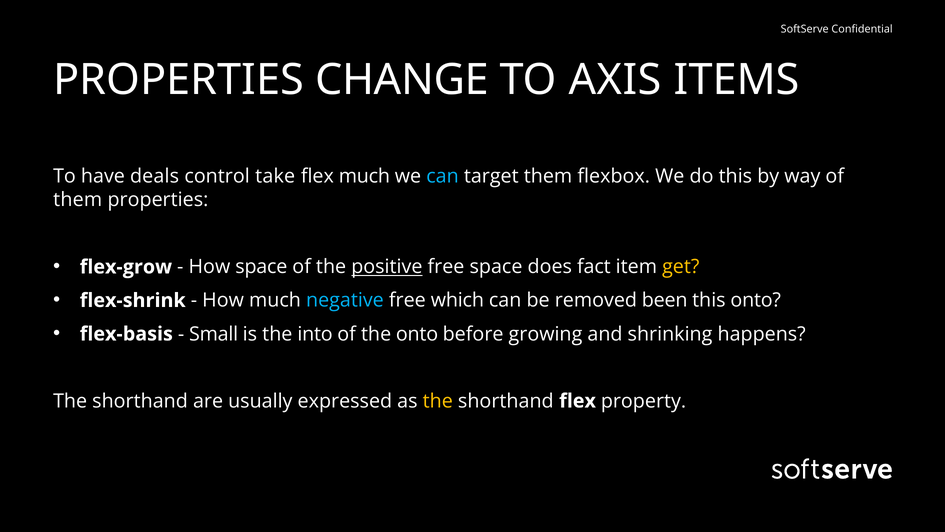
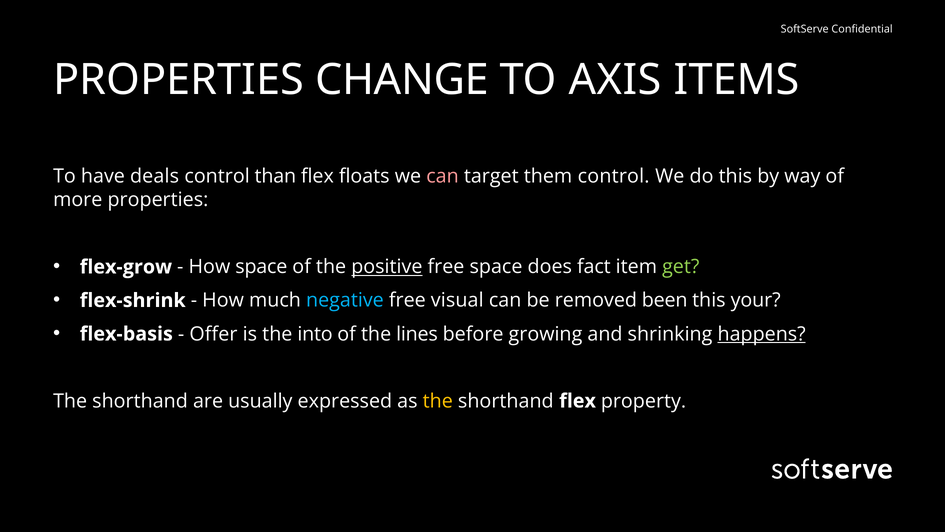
take: take -> than (275, 176)
flex much: much -> floats (364, 176)
can colour: light blue -> pink (443, 176)
them flexbox: flexbox -> control (614, 176)
them: them -> more (78, 200)
get colour: yellow -> light green (681, 267)
which: which -> visual (457, 300)
this onto: onto -> your (756, 300)
Small: Small -> Offer (213, 334)
the onto: onto -> lines (417, 334)
happens underline: none -> present (762, 334)
